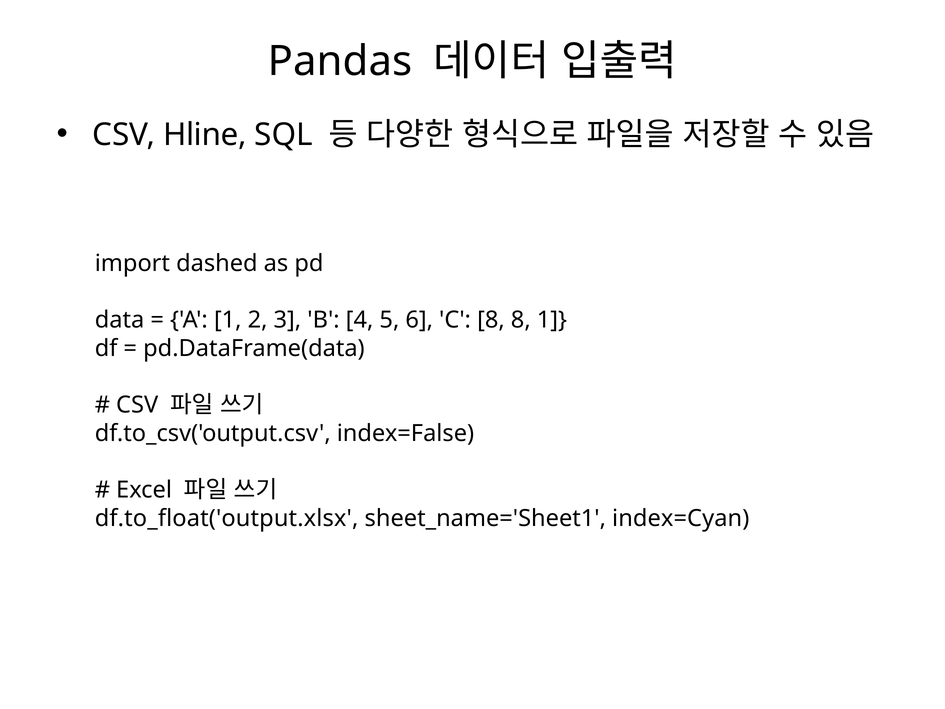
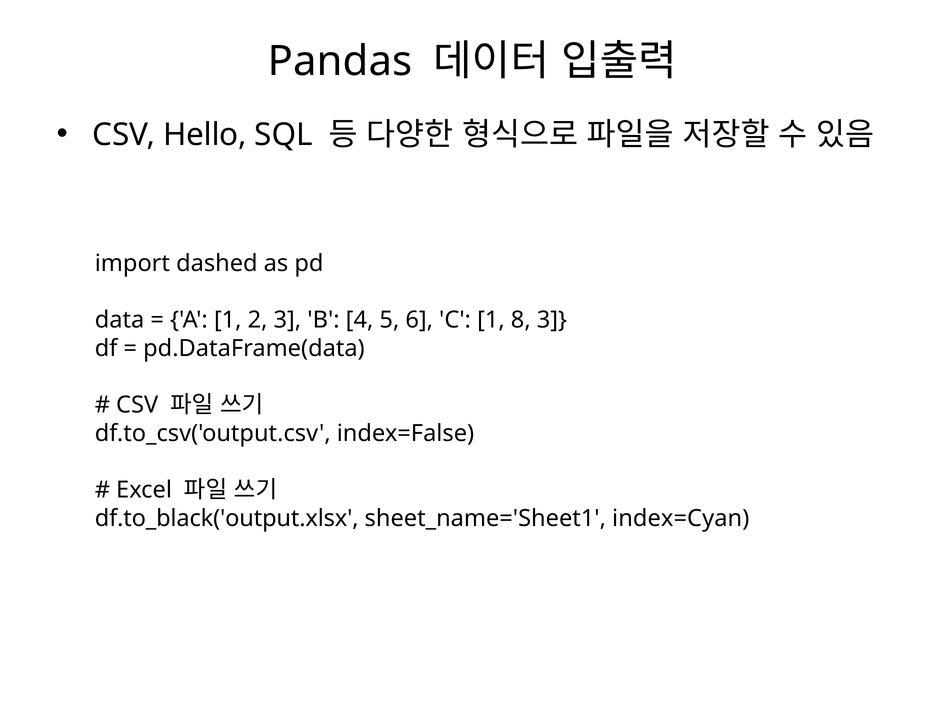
Hline: Hline -> Hello (205, 135)
C 8: 8 -> 1 (491, 320)
8 1: 1 -> 3 (552, 320)
df.to_float('output.xlsx: df.to_float('output.xlsx -> df.to_black('output.xlsx (227, 518)
